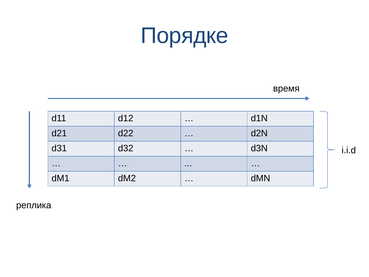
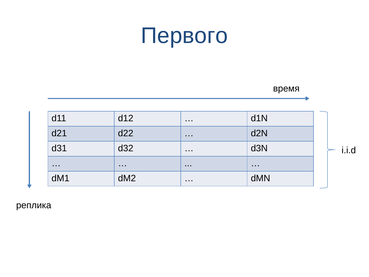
Порядке: Порядке -> Первого (184, 36)
